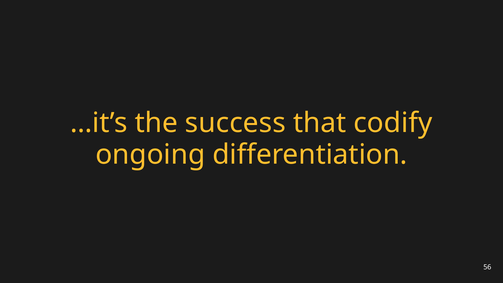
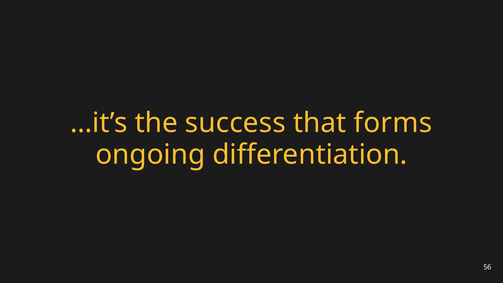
codify: codify -> forms (393, 123)
